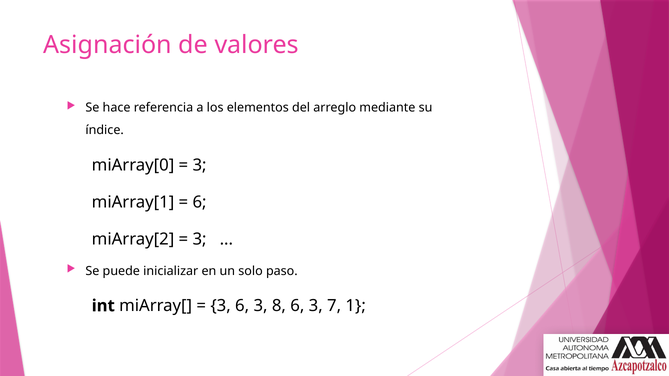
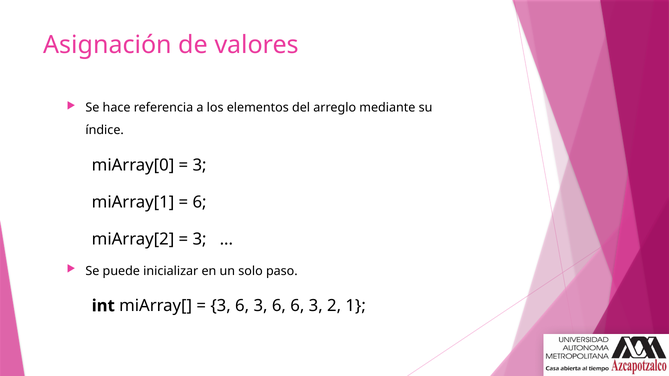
6 3 8: 8 -> 6 (279, 306)
7: 7 -> 2 (334, 306)
